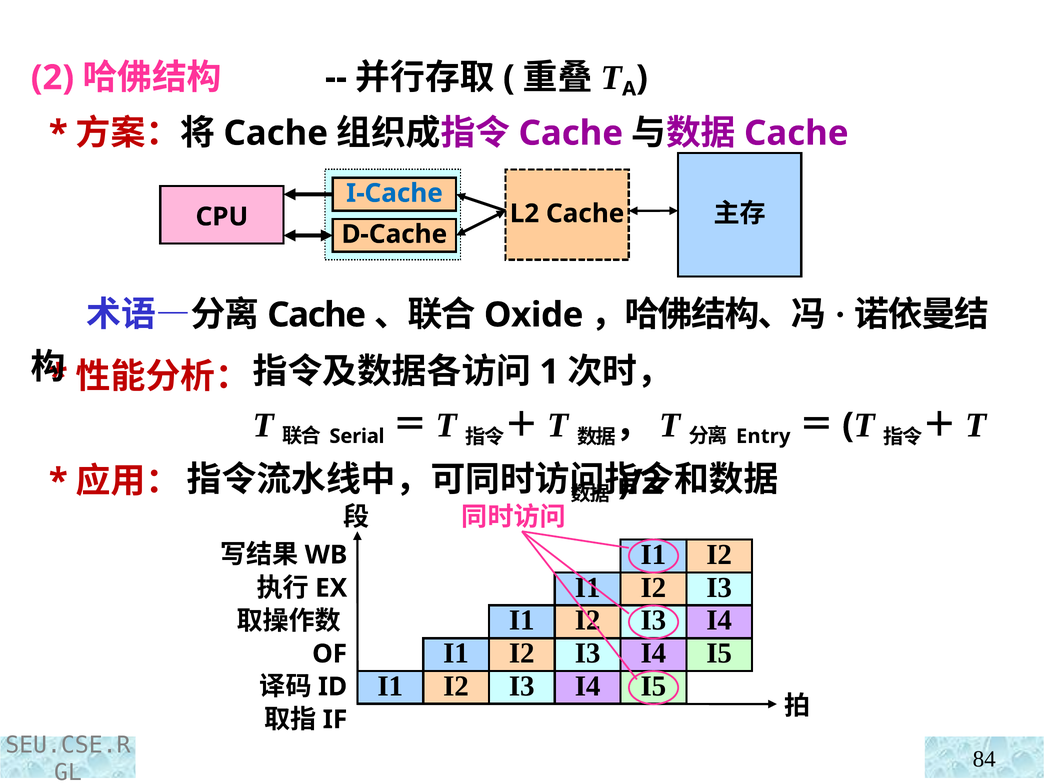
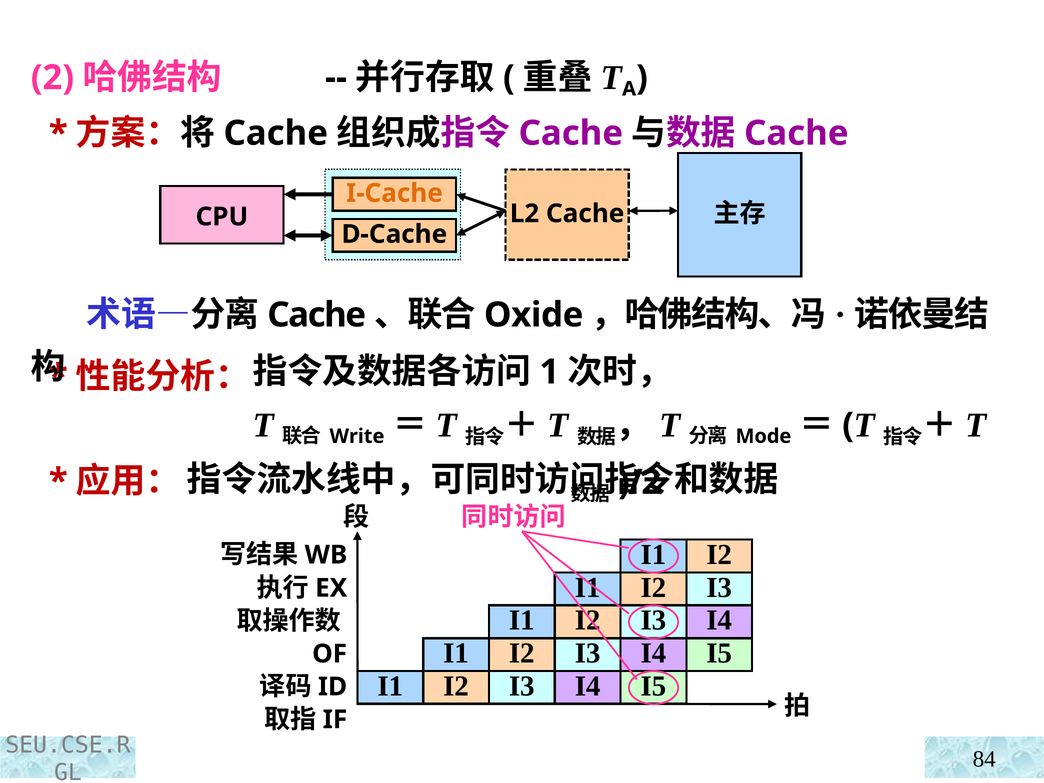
I-Cache colour: blue -> orange (394, 193)
Serial: Serial -> Write (357, 436)
Entry: Entry -> Mode (763, 436)
